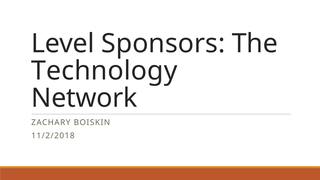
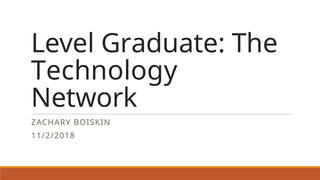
Sponsors: Sponsors -> Graduate (163, 44)
